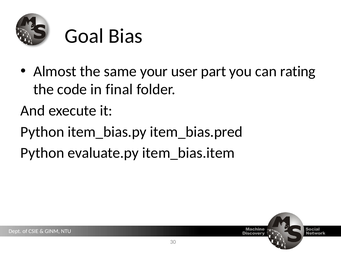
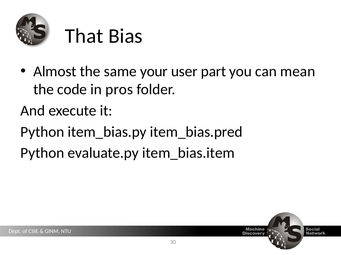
Goal: Goal -> That (84, 36)
rating: rating -> mean (298, 72)
final: final -> pros (119, 90)
